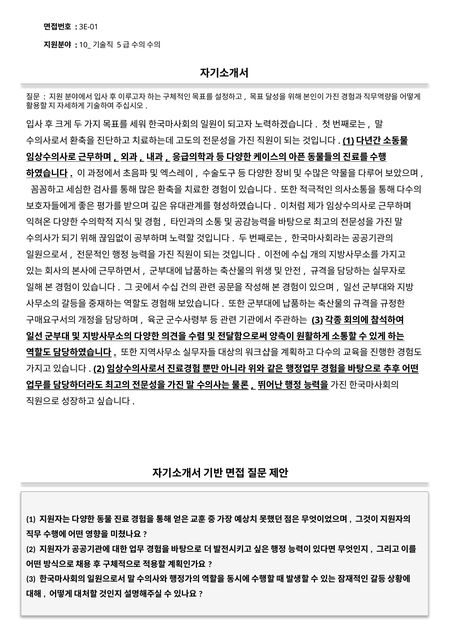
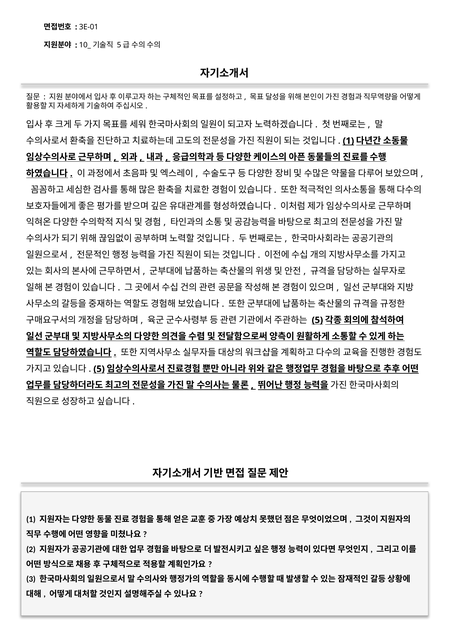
3: 3 -> 5 (317, 320)
2: 2 -> 5 (99, 369)
